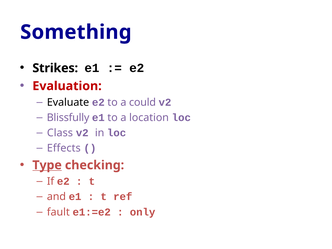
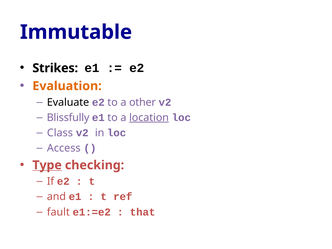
Something: Something -> Immutable (76, 32)
Evaluation colour: red -> orange (67, 86)
could: could -> other (142, 102)
location underline: none -> present (149, 118)
Effects: Effects -> Access (64, 148)
only: only -> that (143, 212)
